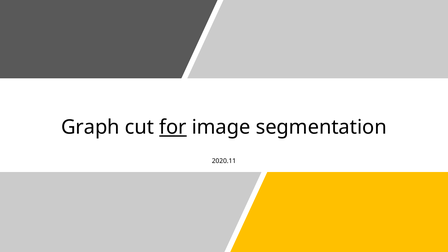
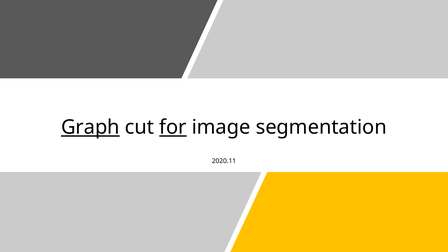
Graph underline: none -> present (90, 127)
